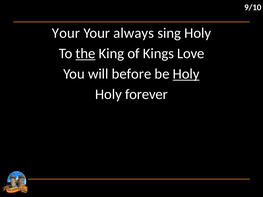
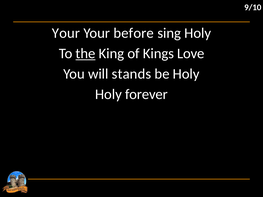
always: always -> before (134, 33)
before: before -> stands (131, 74)
Holy underline: present -> none (186, 74)
